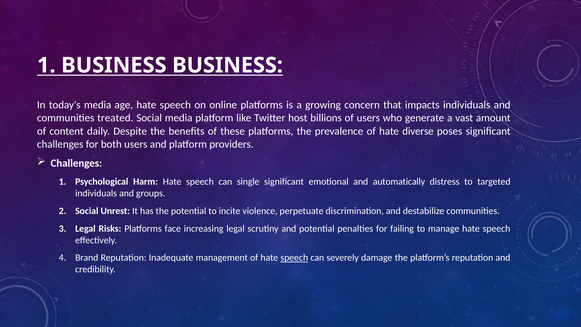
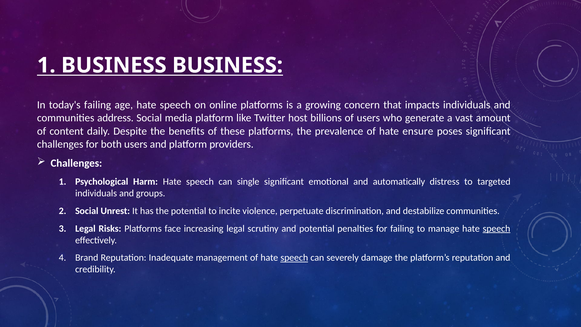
today's media: media -> failing (98, 105)
treated: treated -> address (115, 118)
diverse: diverse -> ensure (418, 131)
speech underline: none -> present (497, 228)
